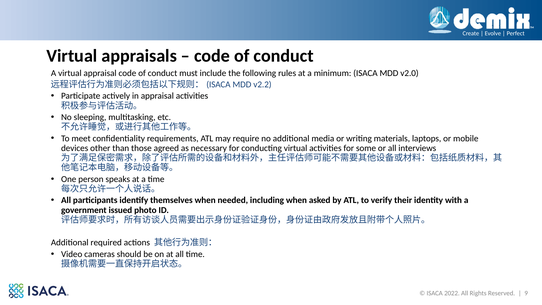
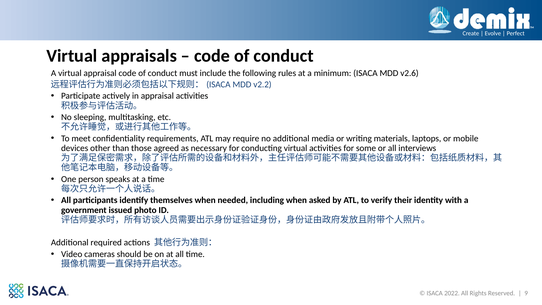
v2.0: v2.0 -> v2.6 (409, 73)
